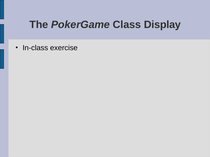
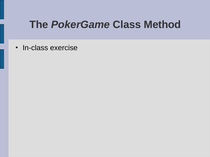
Display: Display -> Method (162, 25)
